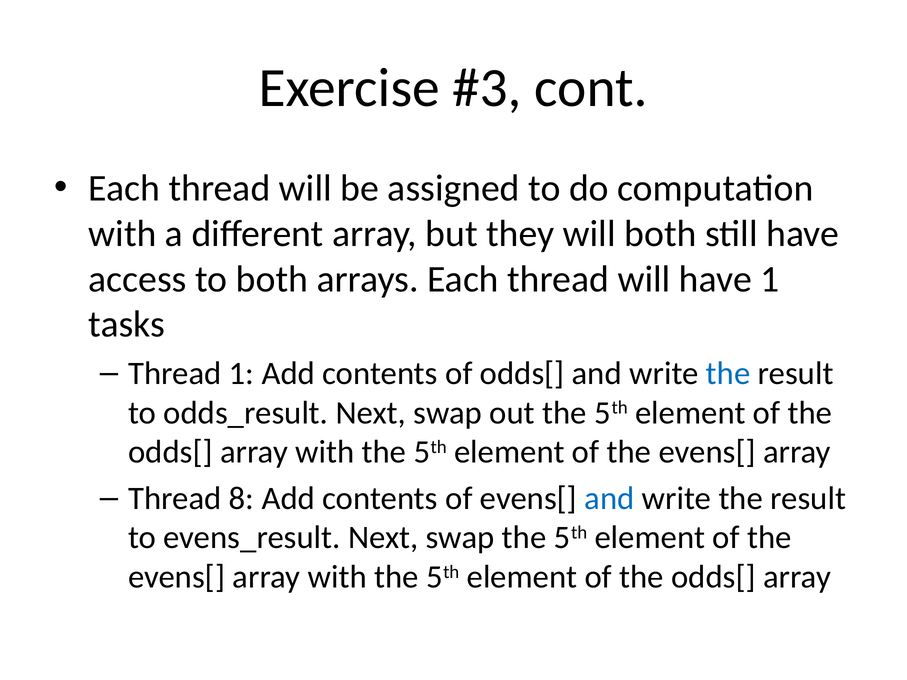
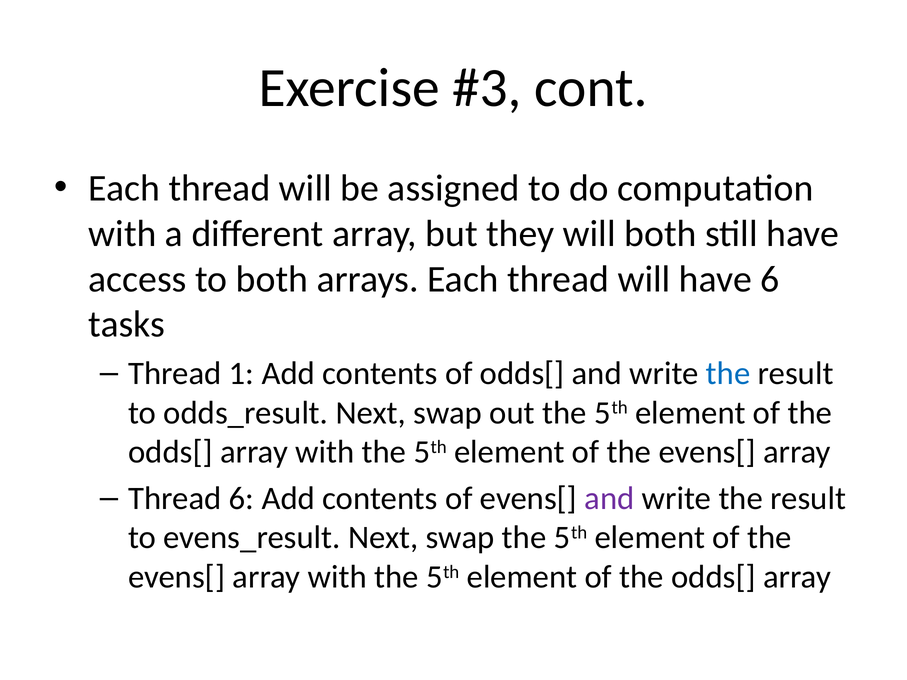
have 1: 1 -> 6 (770, 279)
Thread 8: 8 -> 6 (241, 499)
and colour: blue -> purple (609, 499)
